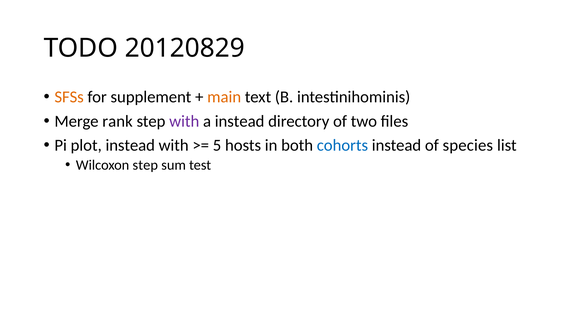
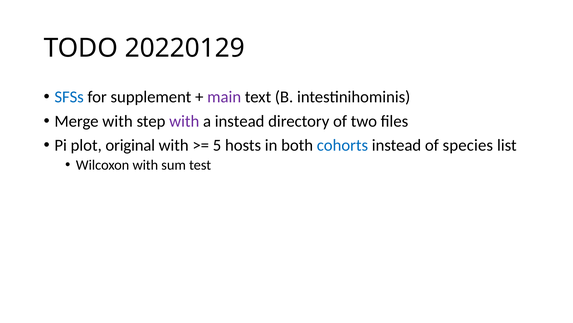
20120829: 20120829 -> 20220129 (185, 48)
SFSs colour: orange -> blue (69, 97)
main colour: orange -> purple (224, 97)
Merge rank: rank -> with (118, 121)
plot instead: instead -> original (130, 145)
Wilcoxon step: step -> with (145, 165)
